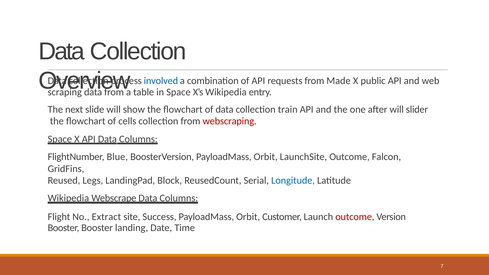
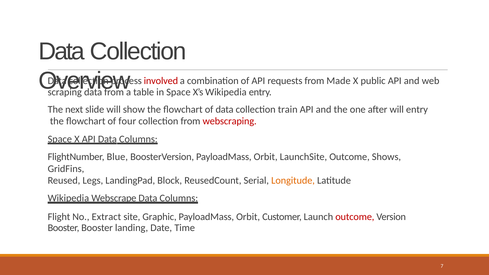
involved colour: blue -> red (161, 81)
will slider: slider -> entry (417, 109)
cells: cells -> four (127, 121)
Falcon: Falcon -> Shows (386, 157)
Longitude colour: blue -> orange (293, 180)
Success: Success -> Graphic (160, 217)
